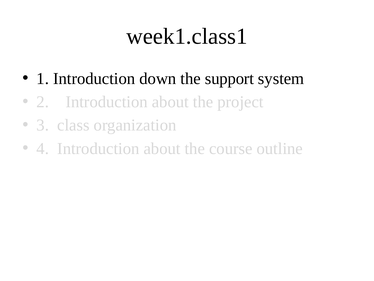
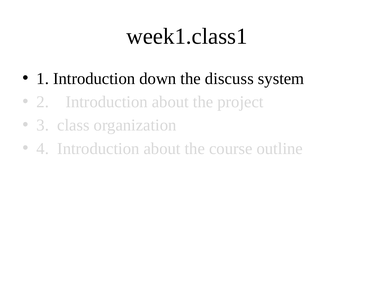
support: support -> discuss (229, 78)
